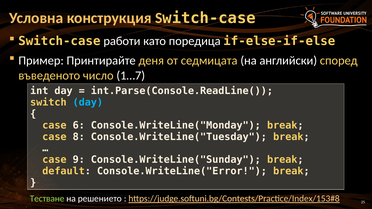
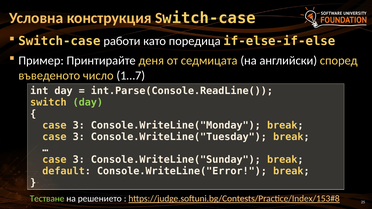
day colour: light blue -> light green (88, 102)
6: 6 -> 3 (79, 125)
8: 8 -> 3 (79, 137)
9: 9 -> 3 (79, 160)
